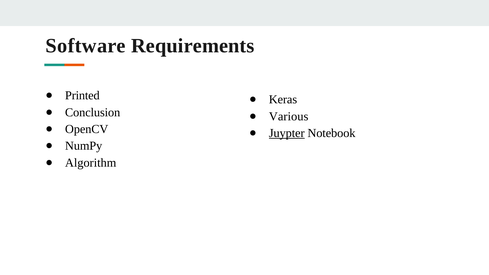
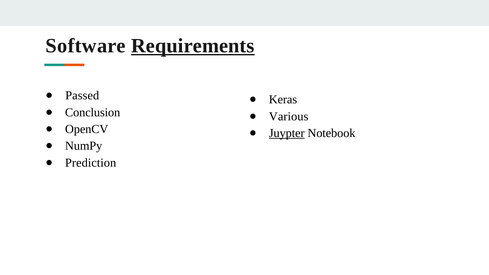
Requirements underline: none -> present (193, 46)
Printed: Printed -> Passed (82, 96)
Algorithm: Algorithm -> Prediction (91, 163)
